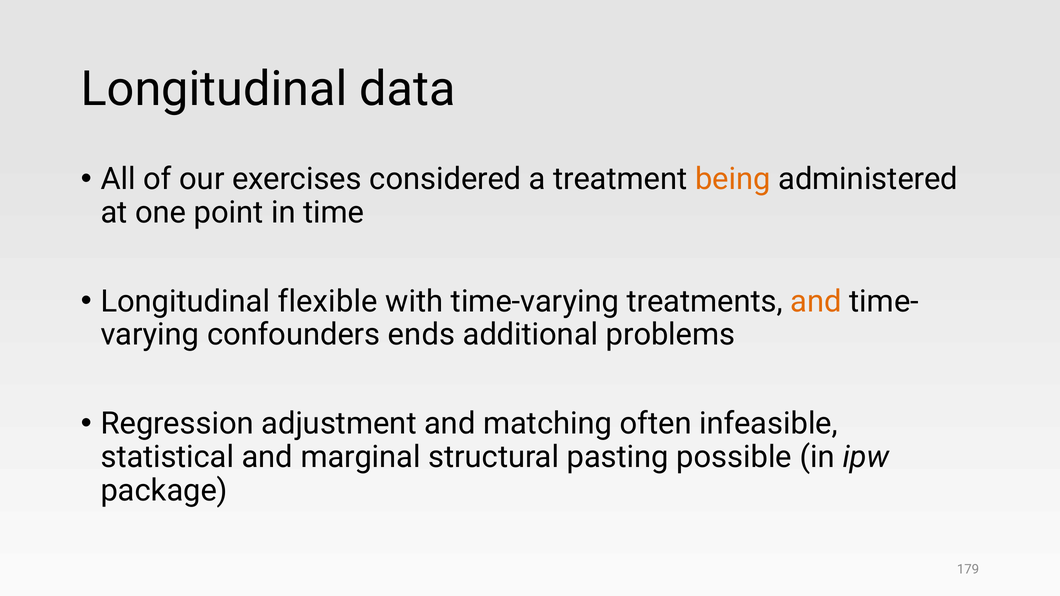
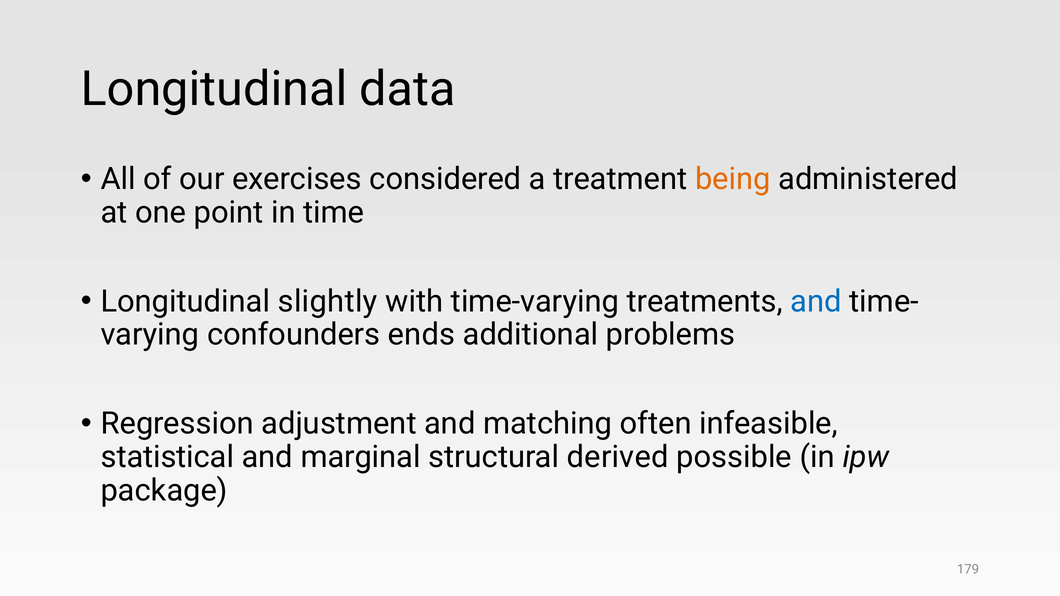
flexible: flexible -> slightly (328, 302)
and colour: orange -> blue (816, 302)
pasting: pasting -> derived (618, 457)
